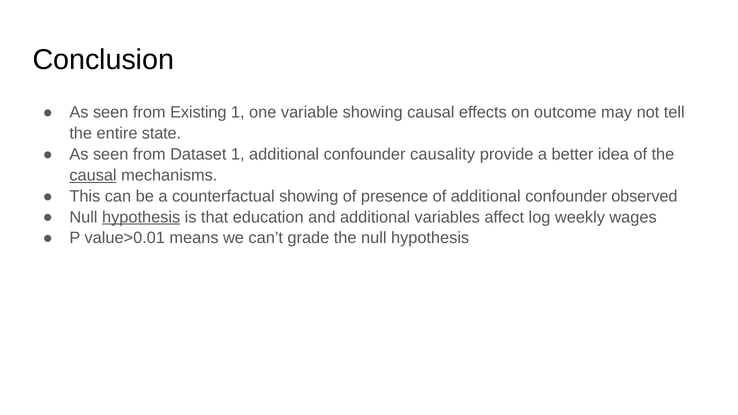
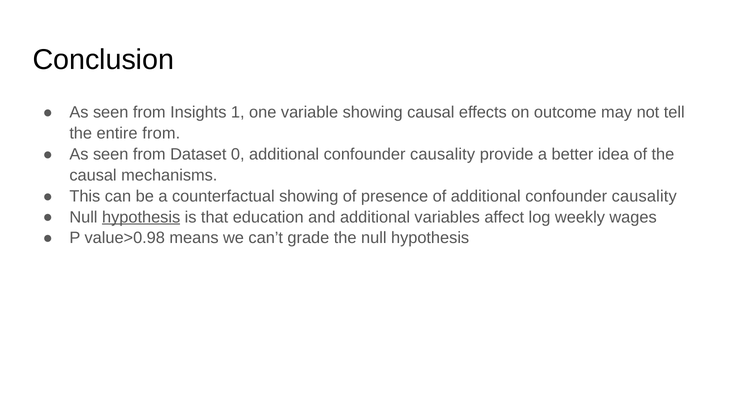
Existing: Existing -> Insights (198, 112)
entire state: state -> from (161, 133)
Dataset 1: 1 -> 0 (238, 154)
causal underline: present -> none (93, 175)
of additional confounder observed: observed -> causality (644, 196)
value>0.01: value>0.01 -> value>0.98 (125, 238)
